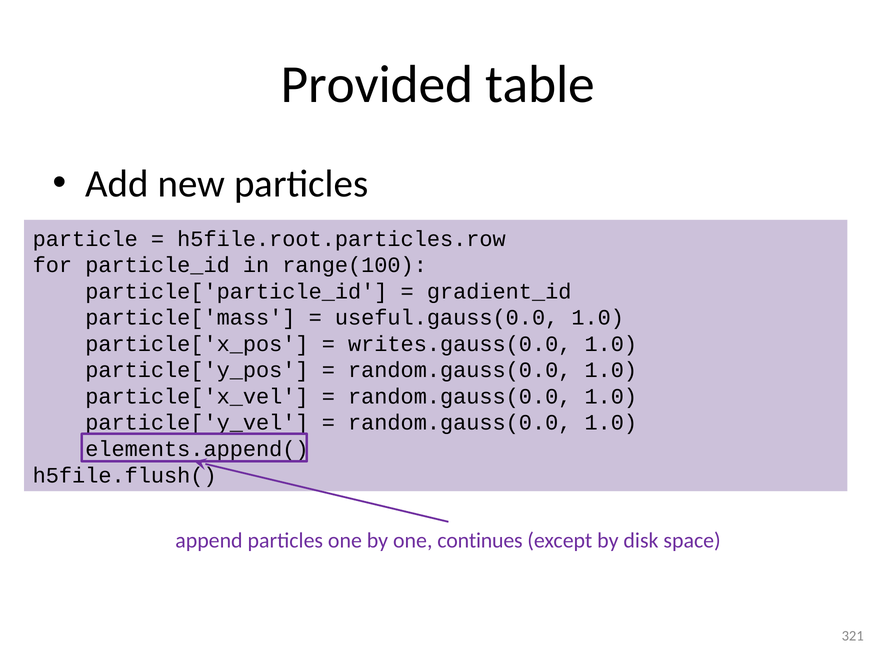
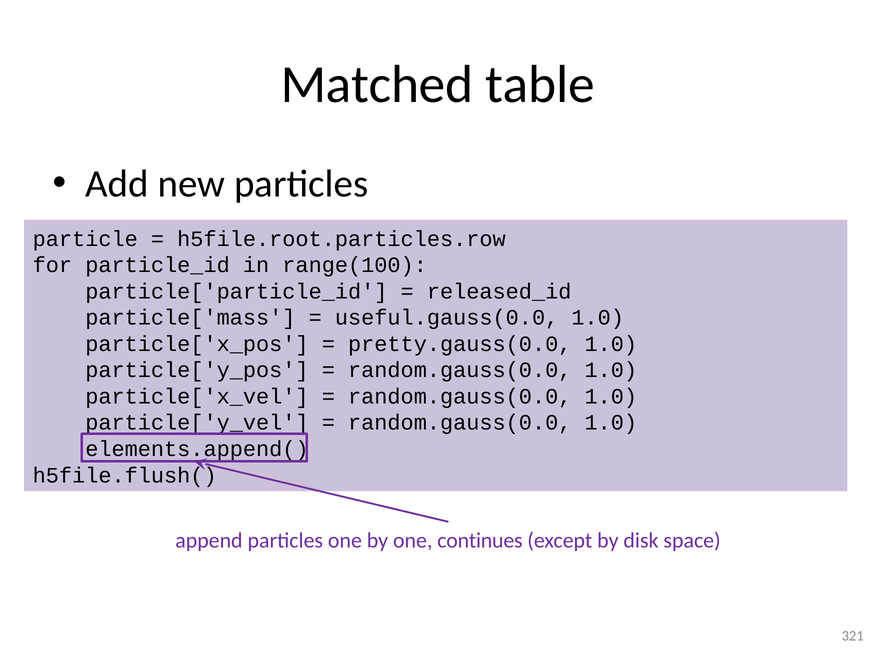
Provided: Provided -> Matched (377, 85)
gradient_id: gradient_id -> released_id (499, 291)
writes.gauss(0.0: writes.gauss(0.0 -> pretty.gauss(0.0 (460, 344)
